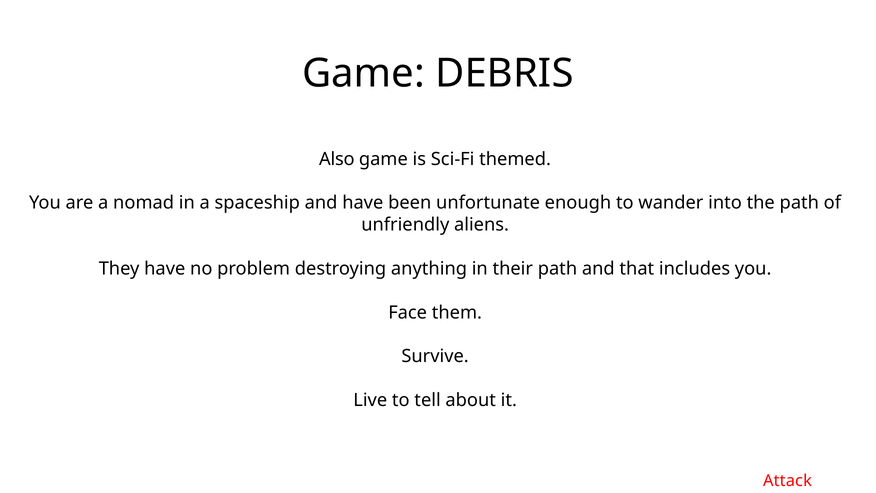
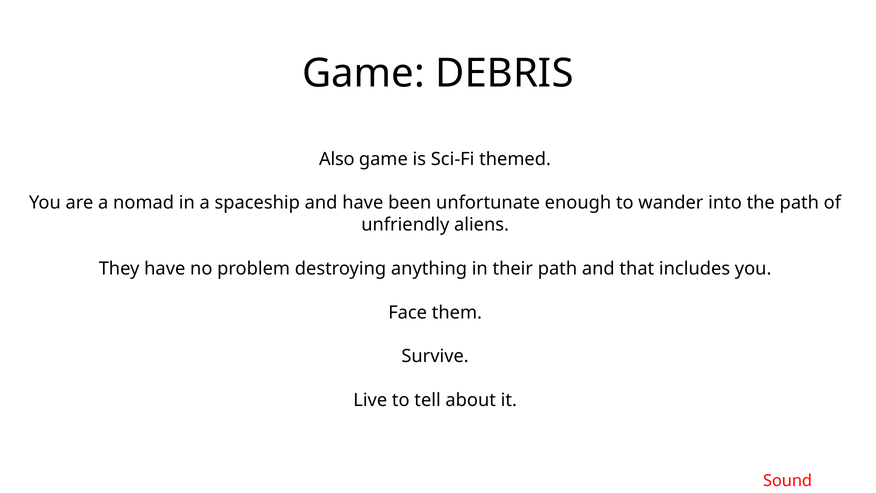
Attack: Attack -> Sound (788, 480)
